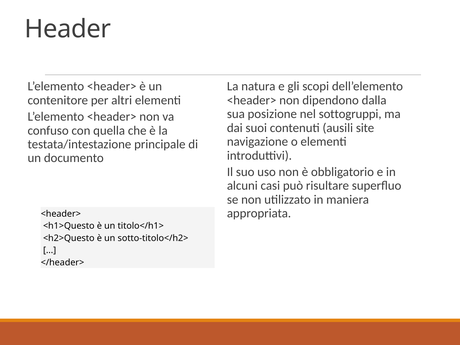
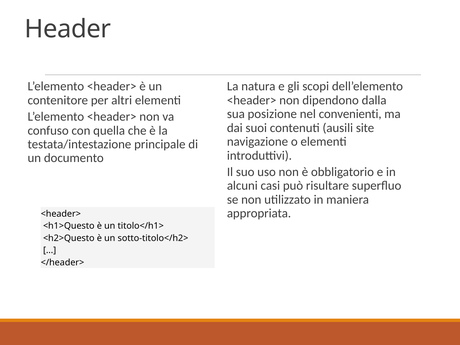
sottogruppi: sottogruppi -> convenienti (350, 114)
